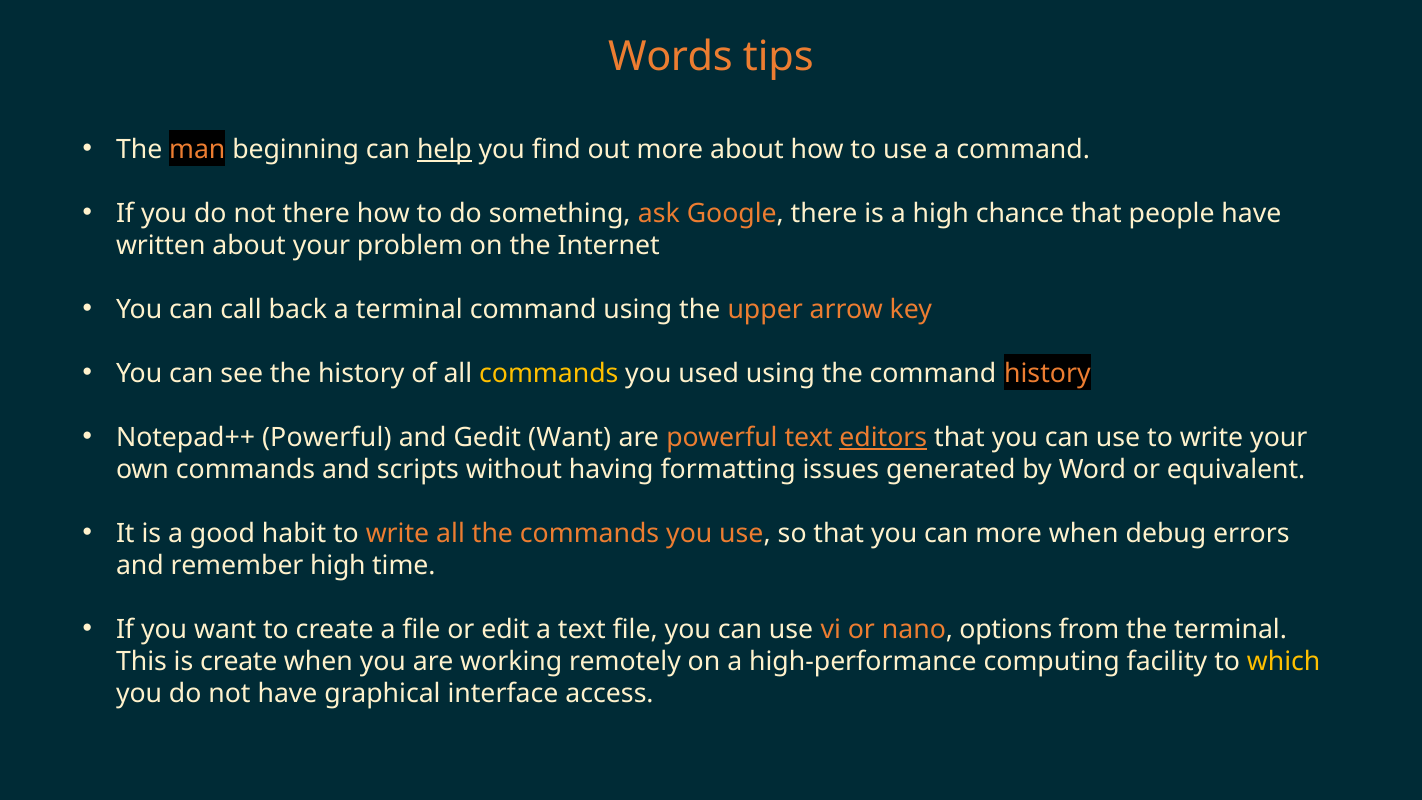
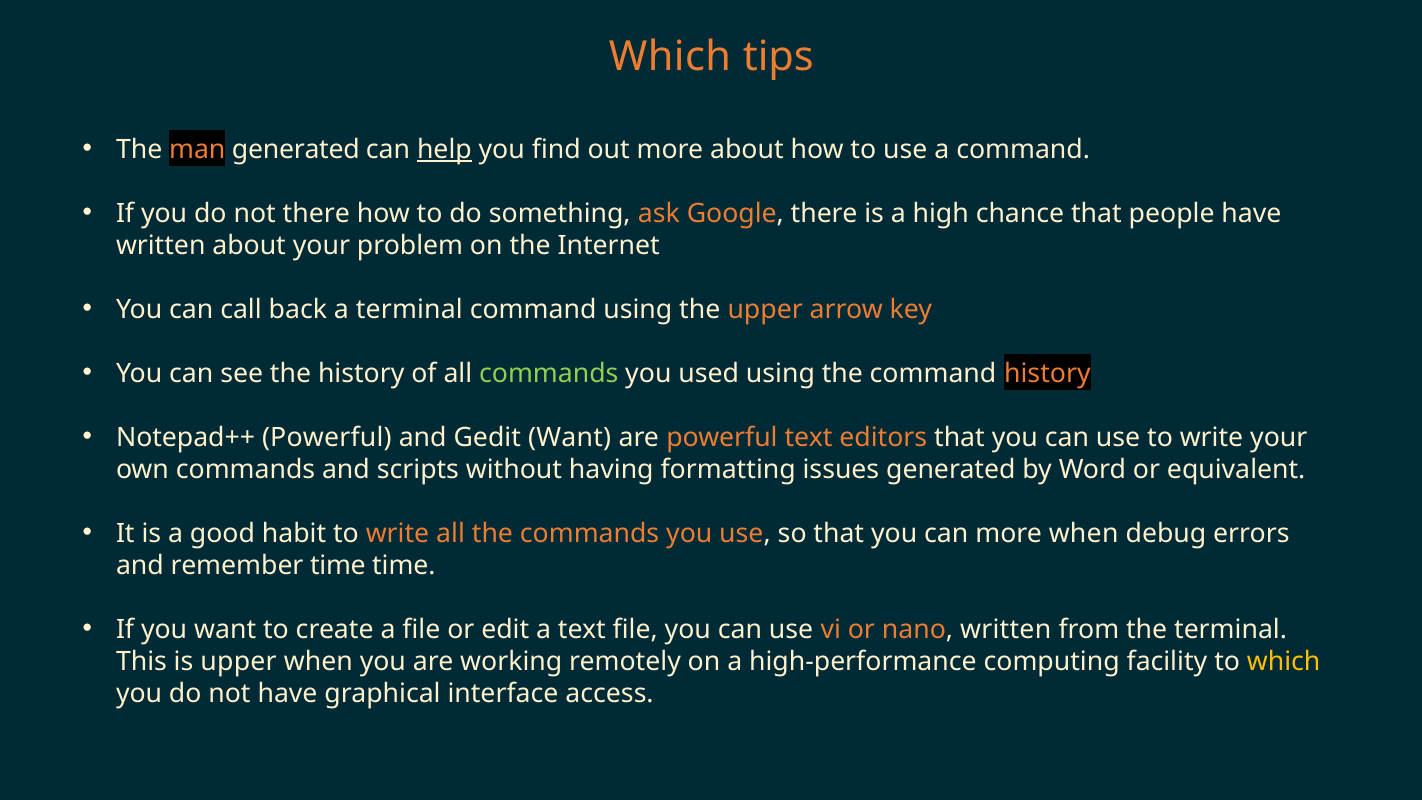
Words: Words -> Which (670, 57)
man beginning: beginning -> generated (296, 149)
commands colour: yellow -> light green (549, 373)
editors underline: present -> none (883, 437)
remember high: high -> time (338, 565)
nano options: options -> written (1006, 629)
is create: create -> upper (239, 661)
